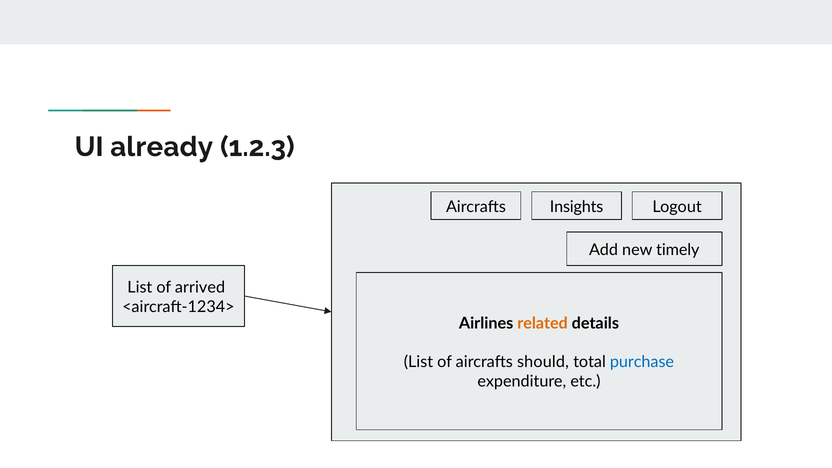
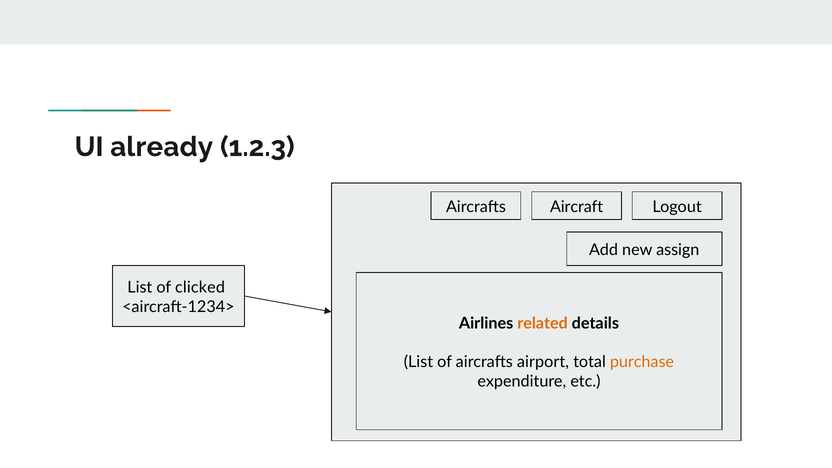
Insights: Insights -> Aircraft (577, 207)
timely: timely -> assign (678, 250)
arrived: arrived -> clicked (200, 287)
should: should -> airport (543, 362)
purchase colour: blue -> orange (642, 362)
